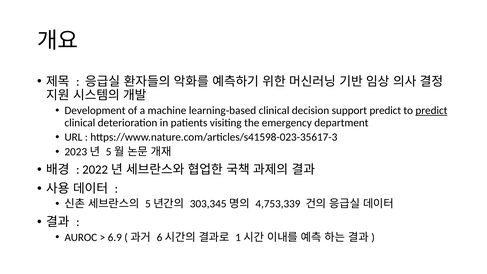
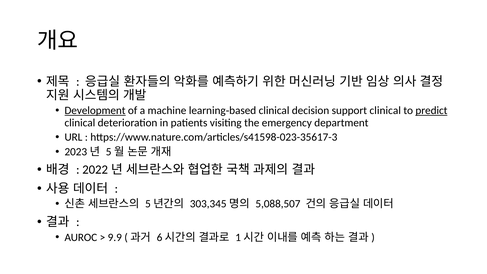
Development underline: none -> present (95, 111)
support predict: predict -> clinical (385, 111)
4,753,339: 4,753,339 -> 5,088,507 (278, 204)
6.9: 6.9 -> 9.9 (115, 237)
